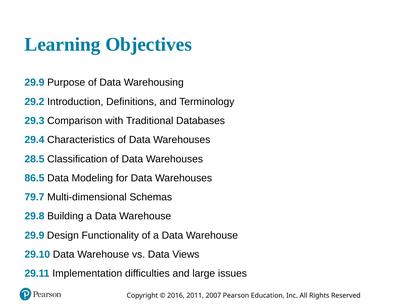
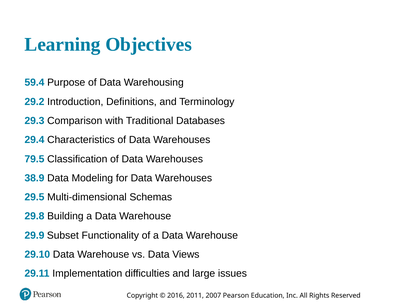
29.9: 29.9 -> 59.4 (34, 83)
28.5: 28.5 -> 79.5 (34, 159)
86.5: 86.5 -> 38.9 (34, 178)
79.7: 79.7 -> 29.5 (34, 197)
Design: Design -> Subset (63, 235)
